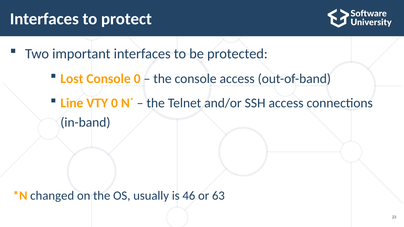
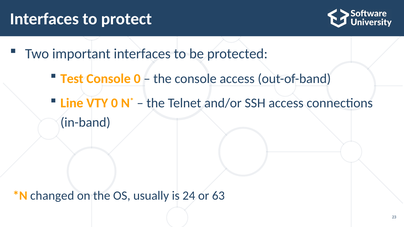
Lost: Lost -> Test (72, 79)
46: 46 -> 24 (189, 196)
